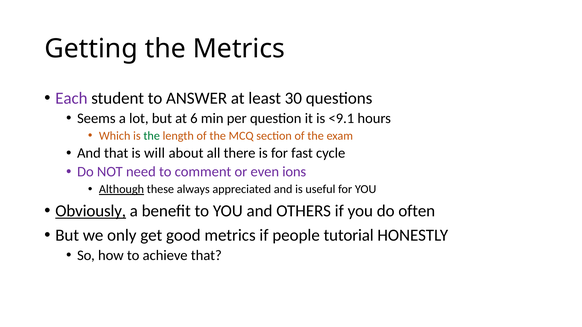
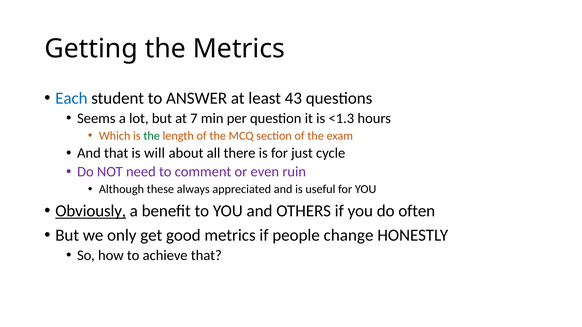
Each colour: purple -> blue (71, 98)
30: 30 -> 43 (293, 98)
6: 6 -> 7 (194, 118)
<9.1: <9.1 -> <1.3 (341, 118)
fast: fast -> just (302, 153)
ions: ions -> ruin (294, 172)
Although underline: present -> none (121, 189)
tutorial: tutorial -> change (349, 236)
